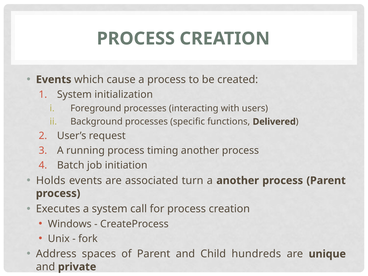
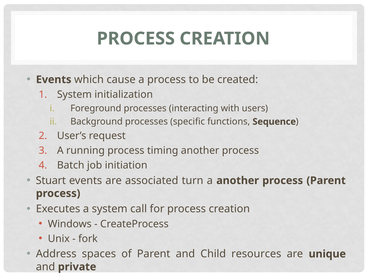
Delivered: Delivered -> Sequence (274, 122)
Holds: Holds -> Stuart (51, 181)
hundreds: hundreds -> resources (256, 254)
